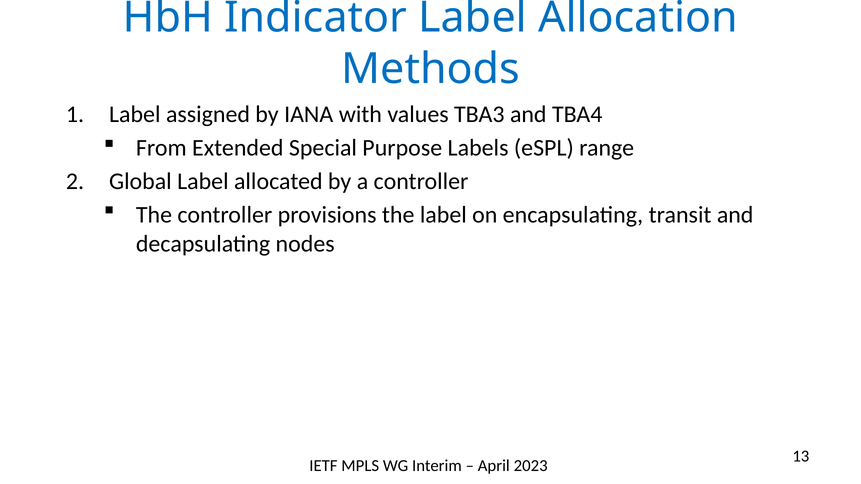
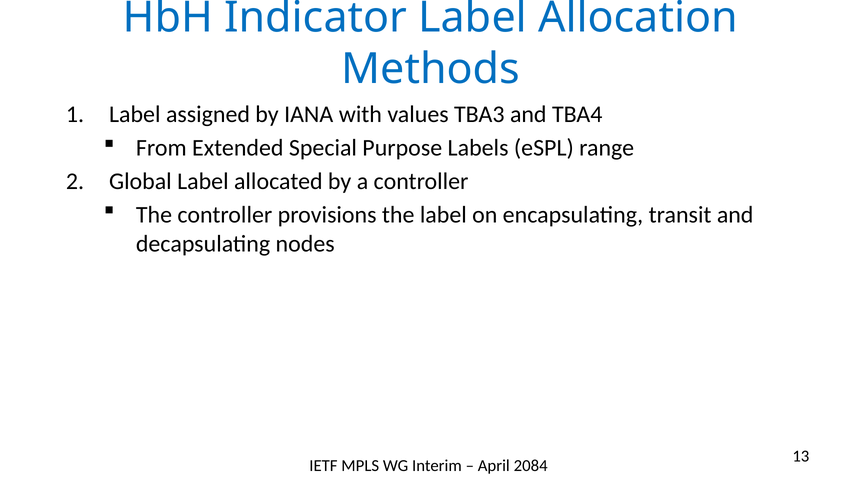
2023: 2023 -> 2084 (531, 466)
